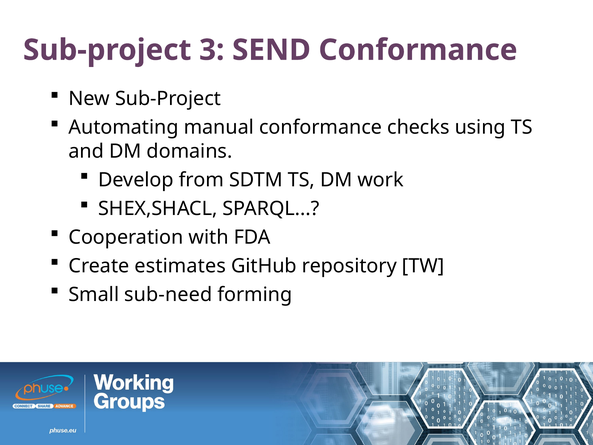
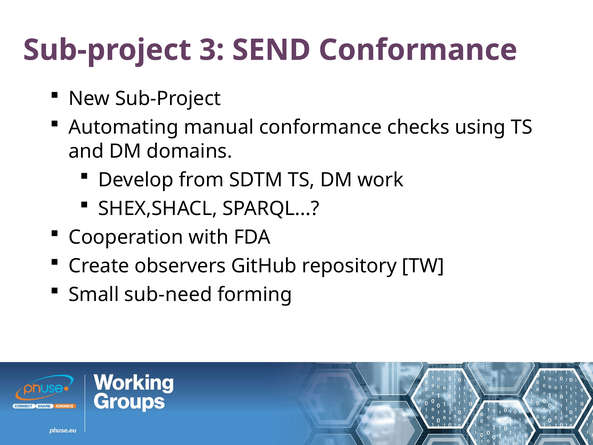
estimates: estimates -> observers (180, 266)
